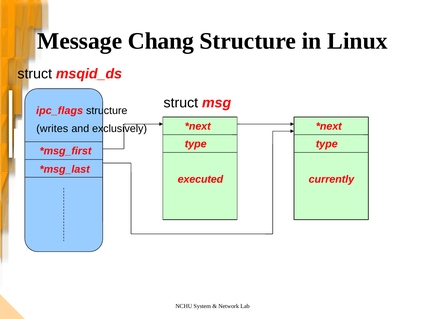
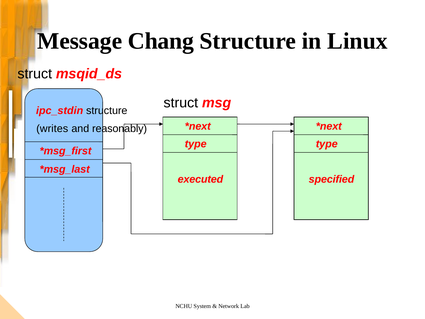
ipc_flags: ipc_flags -> ipc_stdin (60, 110)
exclusively: exclusively -> reasonably (120, 128)
currently: currently -> specified (331, 179)
